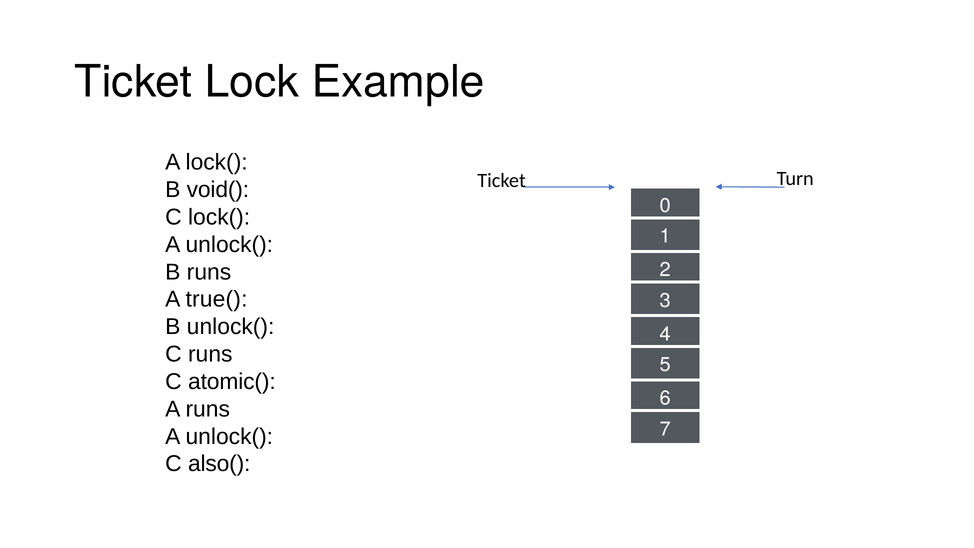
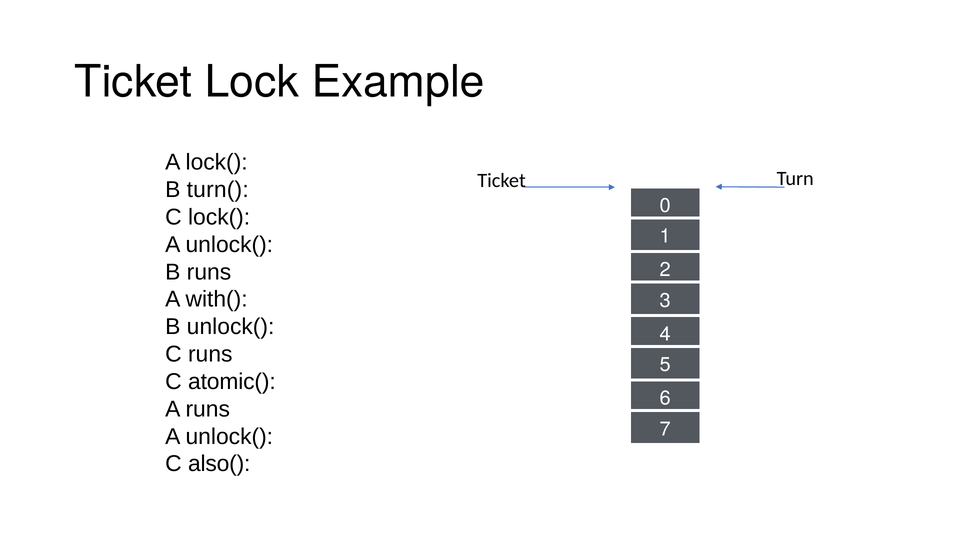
void(: void( -> turn( (218, 190)
true(: true( -> with( (217, 299)
